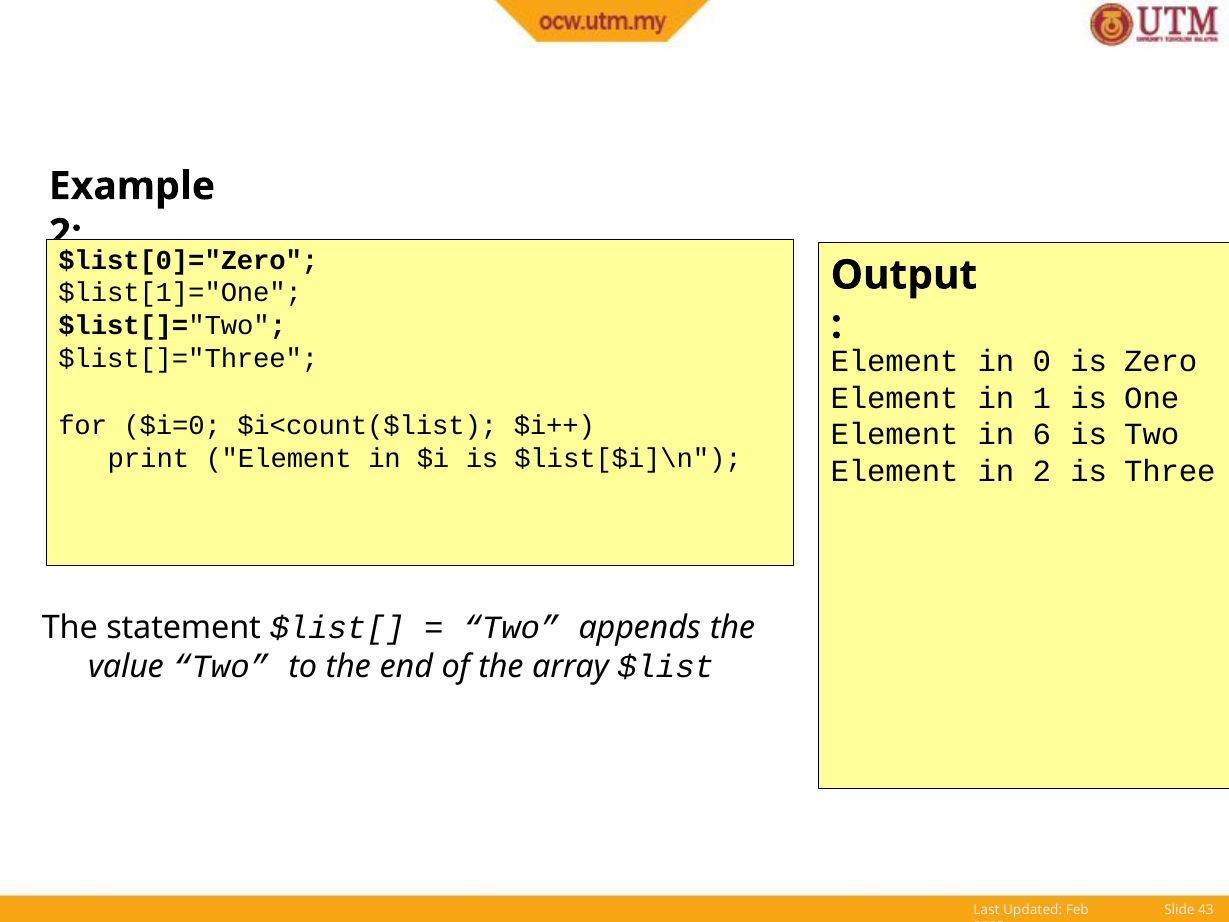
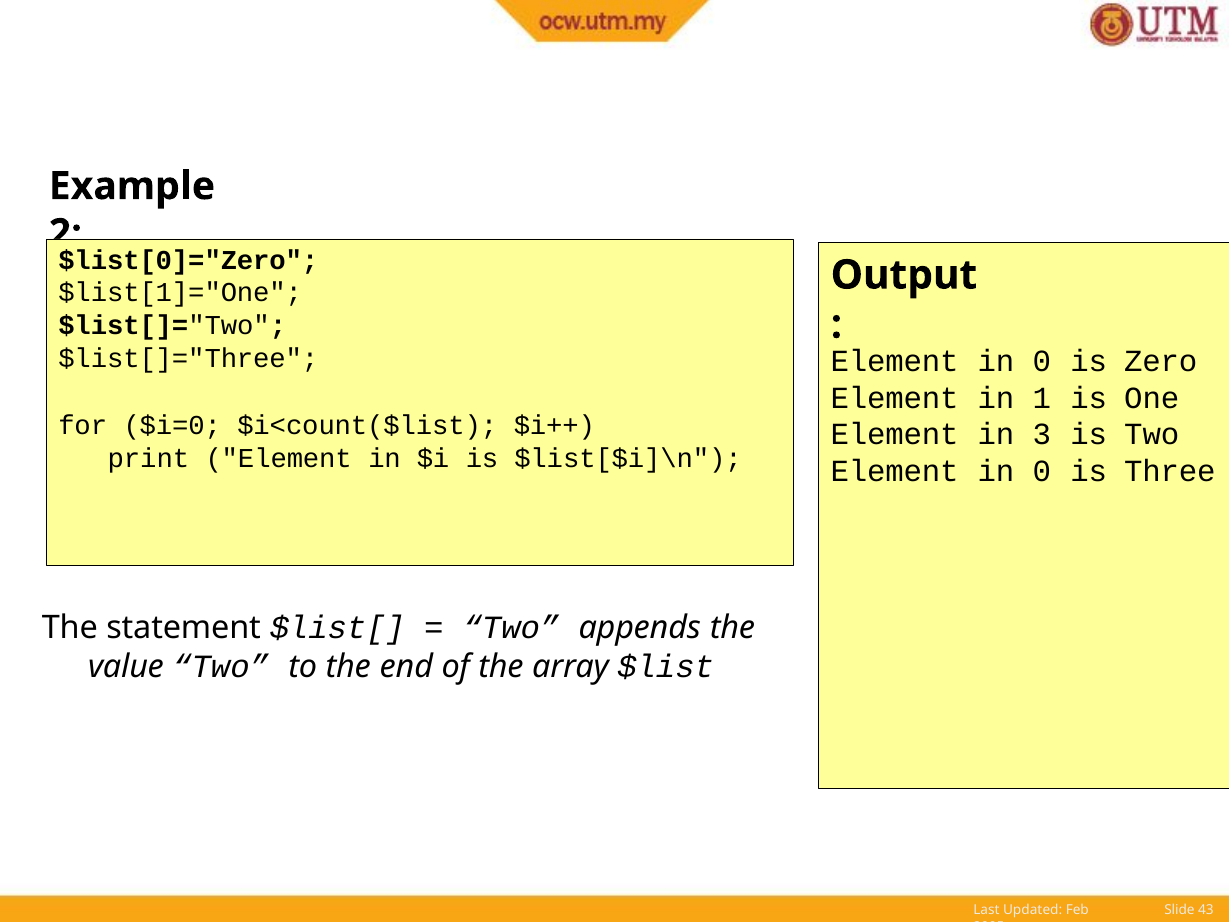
6: 6 -> 3 (1042, 435)
2: 2 -> 0 (1042, 472)
